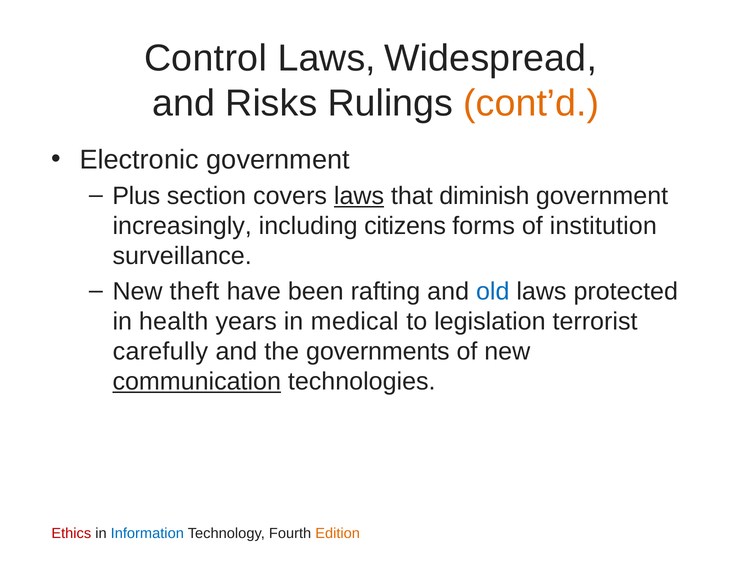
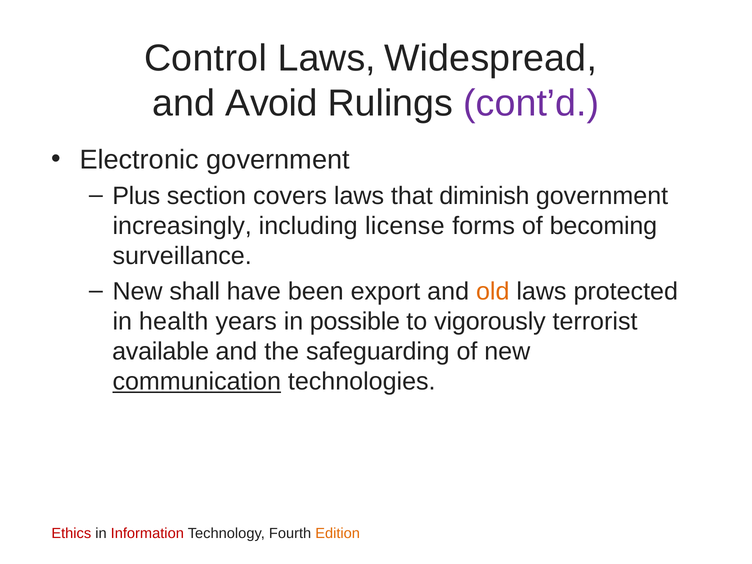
Risks: Risks -> Avoid (272, 104)
cont’d colour: orange -> purple (531, 104)
laws underline: present -> none (359, 196)
citizens: citizens -> license (405, 226)
institution: institution -> becoming (603, 226)
theft: theft -> shall (195, 291)
rafting: rafting -> export (385, 291)
old colour: blue -> orange (493, 291)
medical: medical -> possible (355, 321)
legislation: legislation -> vigorously (490, 321)
carefully: carefully -> available (161, 351)
governments: governments -> safeguarding (378, 351)
Information colour: blue -> red (147, 534)
